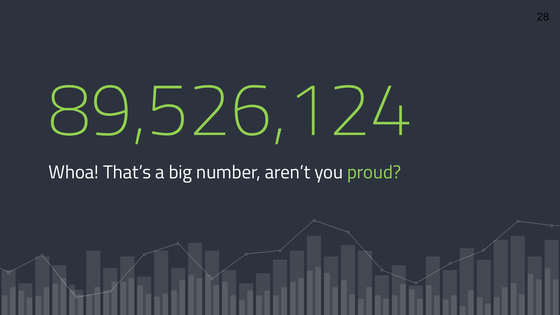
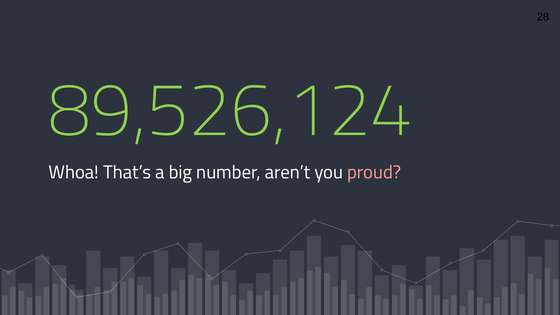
proud colour: light green -> pink (374, 172)
